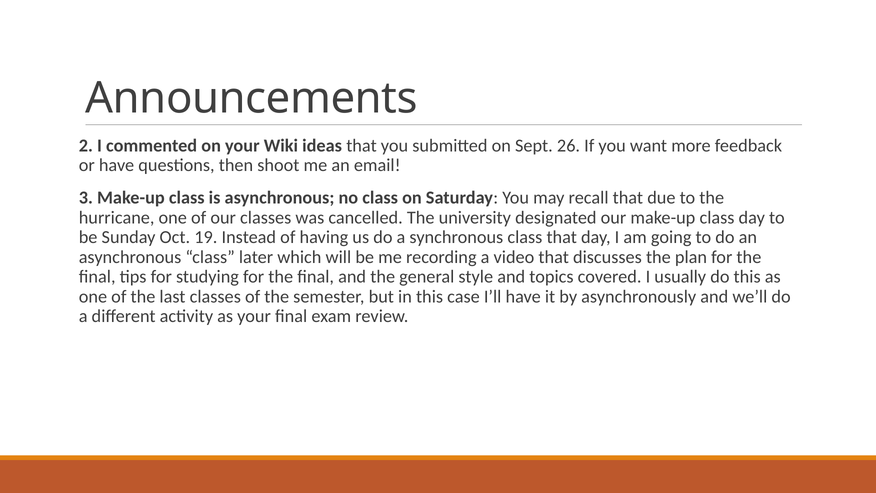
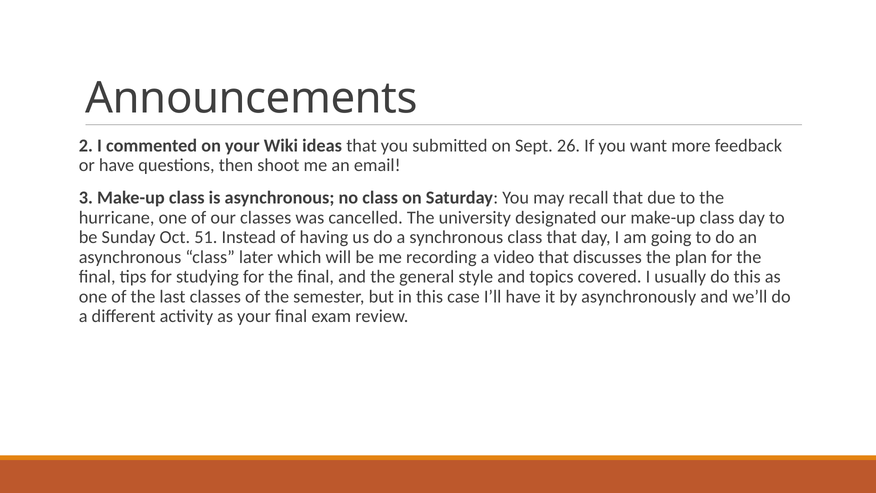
19: 19 -> 51 (206, 237)
